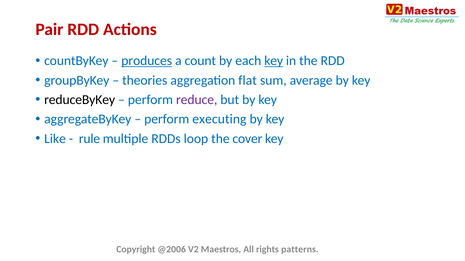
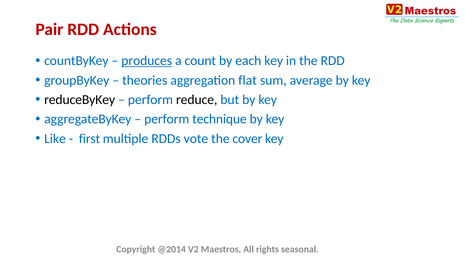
key underline: present -> none (274, 61)
reduce colour: purple -> black (197, 100)
executing: executing -> technique (219, 119)
rule: rule -> first (89, 139)
loop: loop -> vote (196, 139)
@2006: @2006 -> @2014 (172, 250)
patterns: patterns -> seasonal (300, 250)
